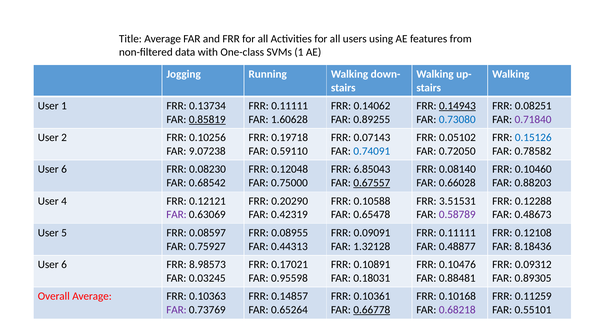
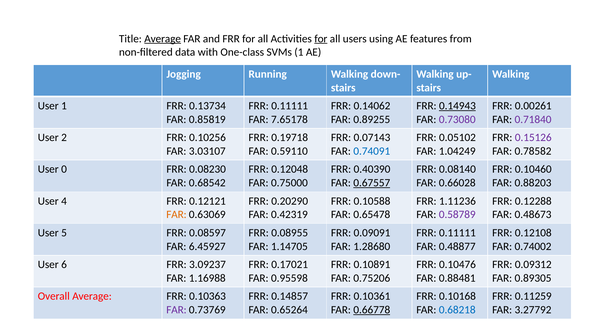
Average underline: none -> present (163, 39)
for underline: none -> present (321, 39)
0.08251: 0.08251 -> 0.00261 (533, 106)
0.85819 underline: present -> none (207, 119)
1.60628: 1.60628 -> 7.65178 (289, 119)
0.73080 colour: blue -> purple (457, 119)
0.15126 colour: blue -> purple (533, 138)
9.07238: 9.07238 -> 3.03107 (207, 151)
0.72050: 0.72050 -> 1.04249 (457, 151)
6: 6 -> 0 (64, 169)
6.85043: 6.85043 -> 0.40390 (372, 169)
3.51531: 3.51531 -> 1.11236 (457, 201)
FAR colour: purple -> orange (176, 215)
0.75927: 0.75927 -> 6.45927 (207, 247)
0.44313: 0.44313 -> 1.14705 (289, 247)
1.32128: 1.32128 -> 1.28680 (372, 247)
8.18436: 8.18436 -> 0.74002 (533, 247)
8.98573: 8.98573 -> 3.09237 (207, 265)
0.03245: 0.03245 -> 1.16988 (207, 278)
0.18031: 0.18031 -> 0.75206 (372, 278)
0.68218 colour: purple -> blue (457, 310)
0.55101: 0.55101 -> 3.27792 (533, 310)
